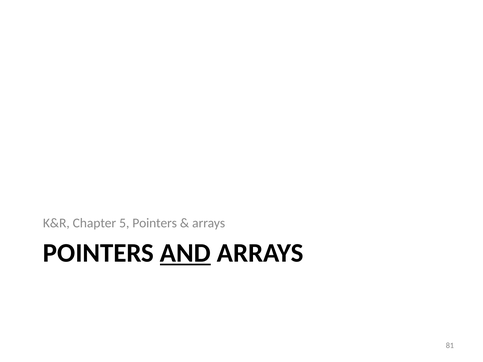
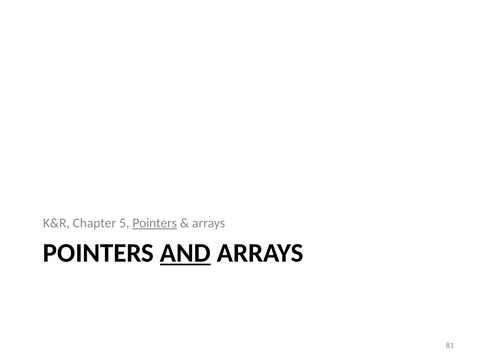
Pointers underline: none -> present (155, 223)
